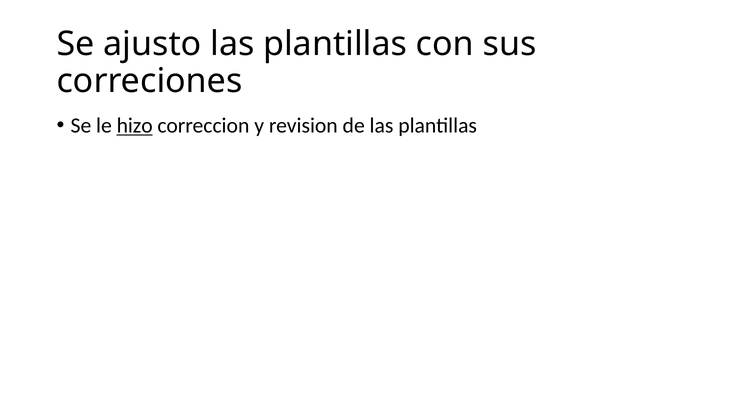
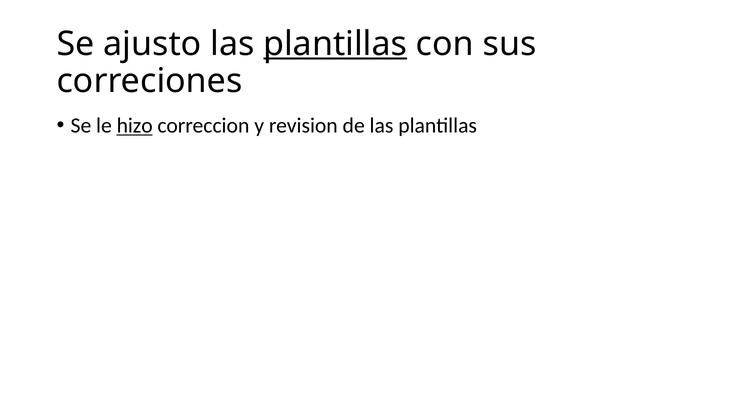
plantillas underline: none -> present (335, 44)
